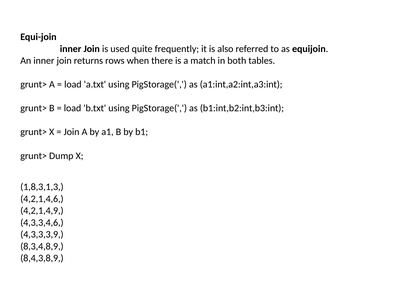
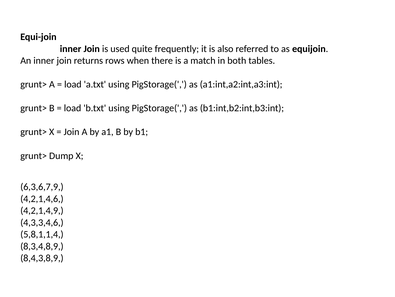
1,8,3,1,3: 1,8,3,1,3 -> 6,3,6,7,9 (42, 186)
4,3,3,3,9: 4,3,3,3,9 -> 5,8,1,1,4 (42, 234)
